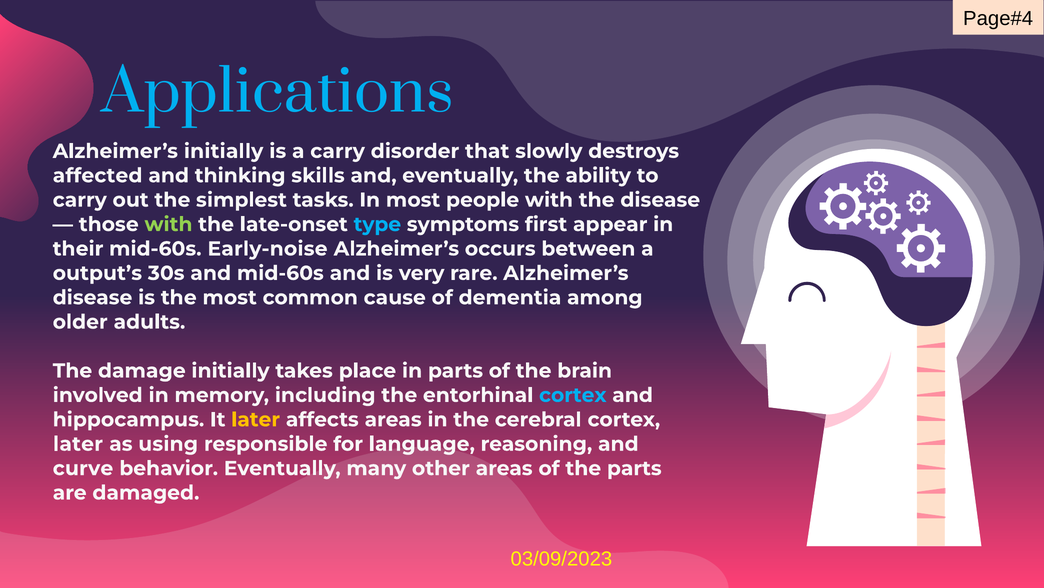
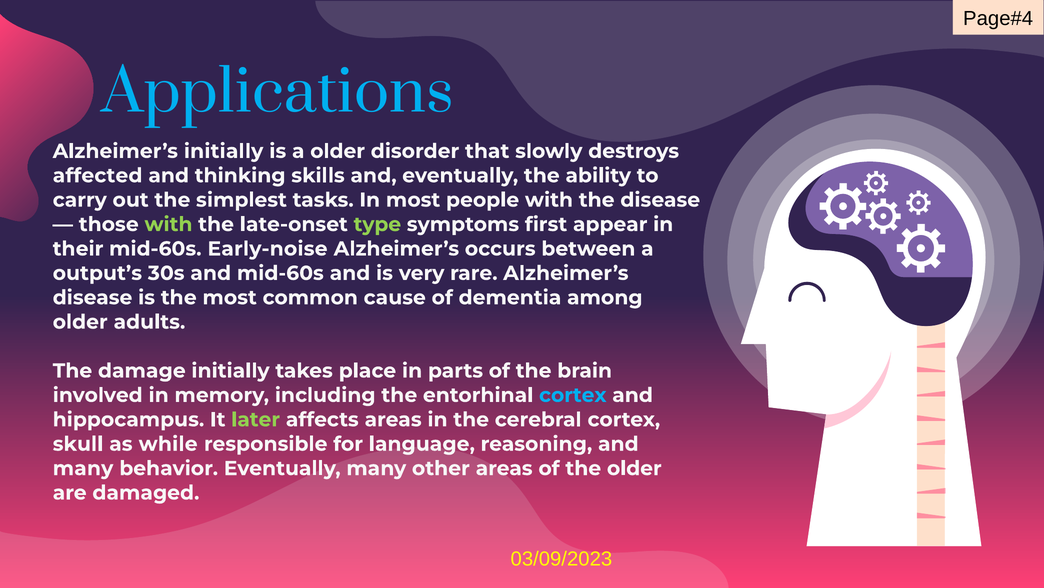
a carry: carry -> older (338, 151)
type colour: light blue -> light green (377, 224)
later colour: yellow -> light green (256, 419)
later: later -> skull (78, 443)
using: using -> while (168, 443)
curve: curve -> many (83, 468)
the parts: parts -> older (634, 468)
